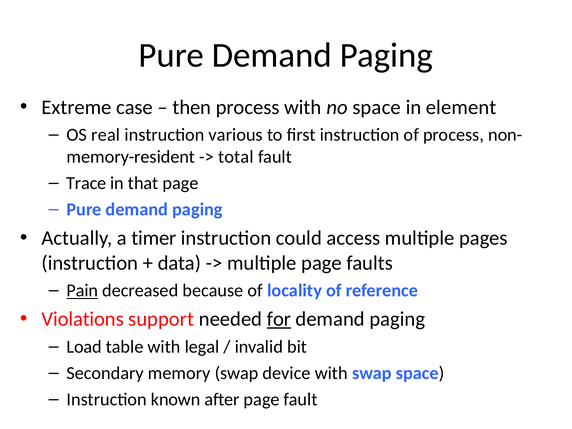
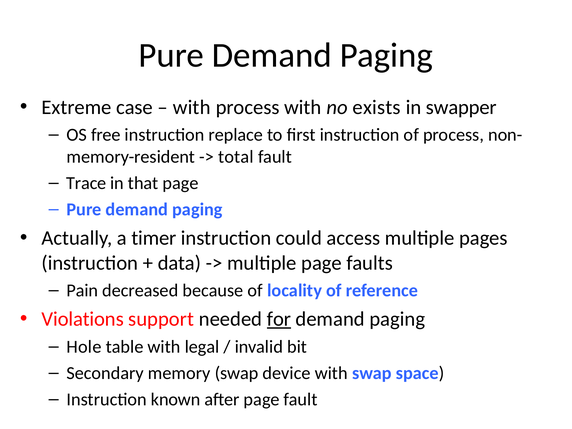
then: then -> with (192, 107)
no space: space -> exists (377, 107)
element: element -> swapper (461, 107)
real: real -> free (106, 135)
various: various -> replace (236, 135)
Pain underline: present -> none (82, 291)
Load: Load -> Hole (84, 347)
